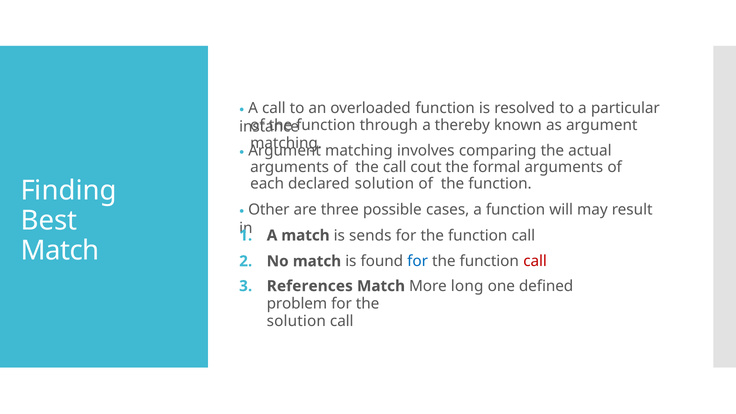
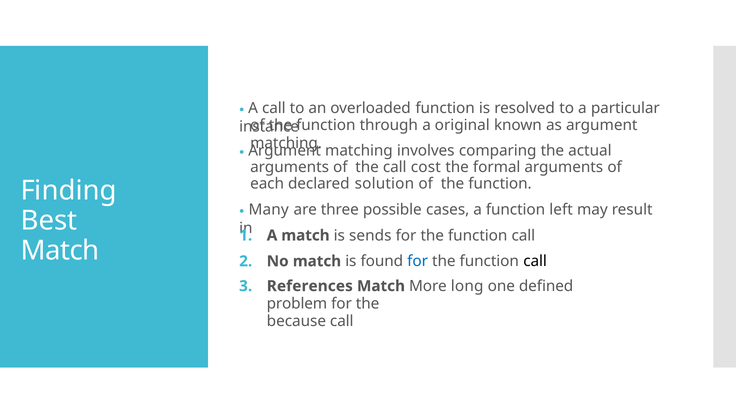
thereby: thereby -> original (462, 125)
cout: cout -> cost (426, 167)
Other: Other -> Many (269, 210)
will: will -> left (561, 210)
call colour: red -> black (535, 261)
solution: solution -> because (296, 321)
